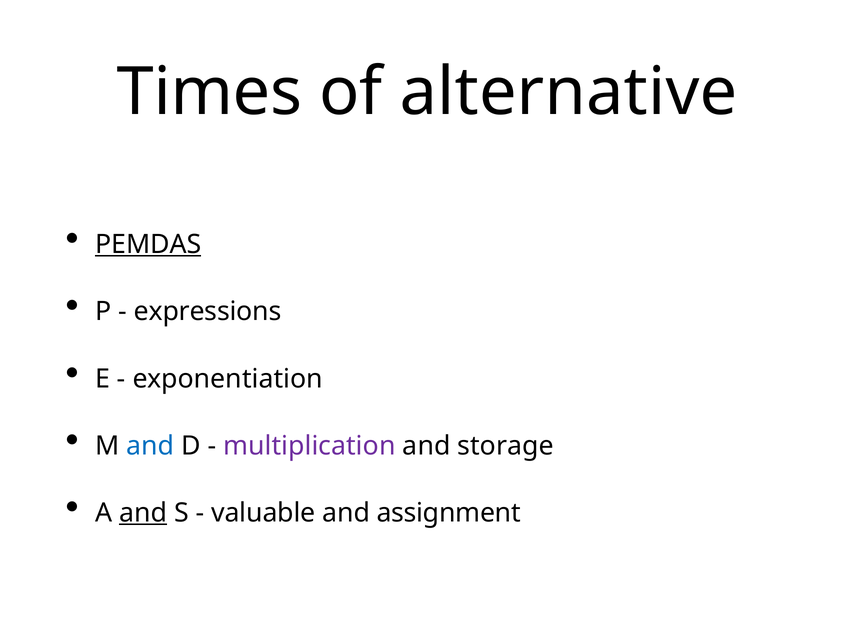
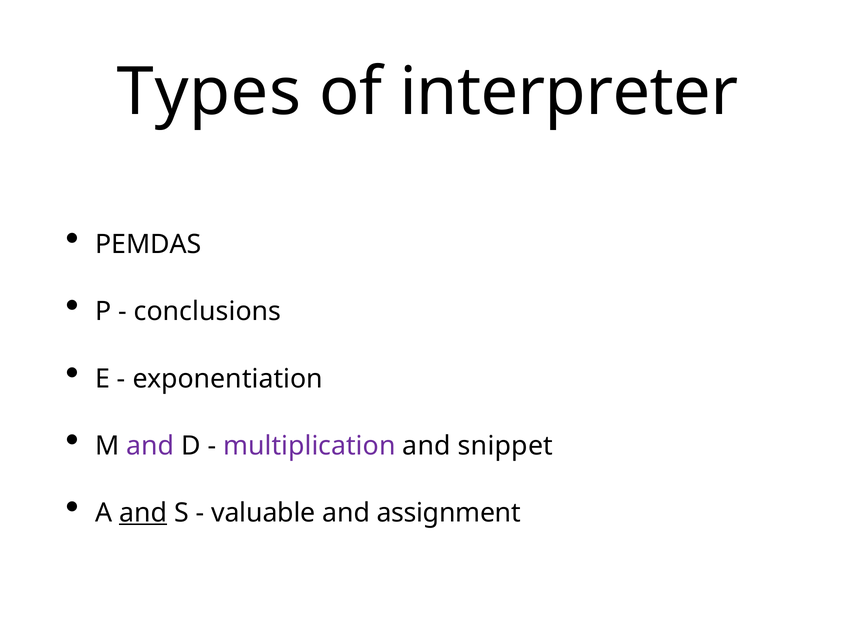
Times: Times -> Types (209, 92)
alternative: alternative -> interpreter (569, 92)
PEMDAS underline: present -> none (148, 245)
expressions: expressions -> conclusions (207, 312)
and colour: blue -> purple (150, 446)
storage: storage -> snippet (505, 446)
